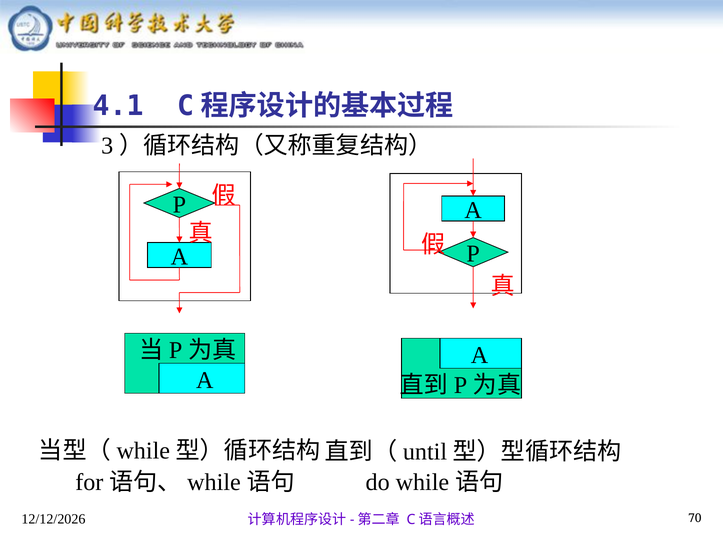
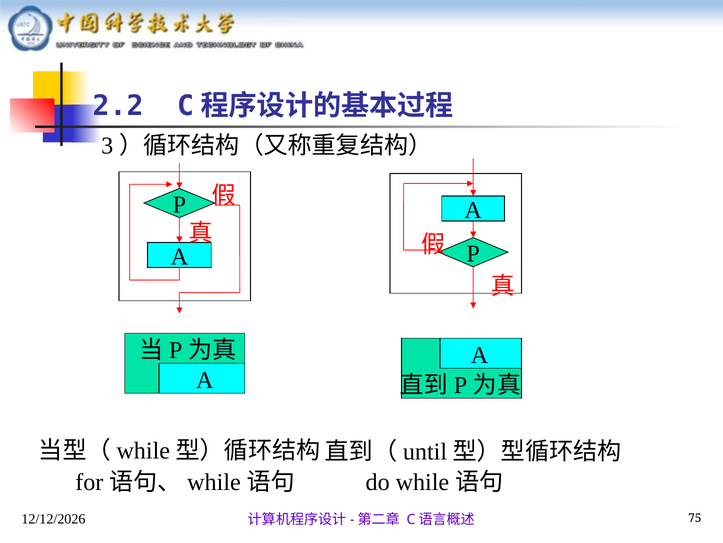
4.1: 4.1 -> 2.2 (118, 106)
70: 70 -> 75 (695, 517)
